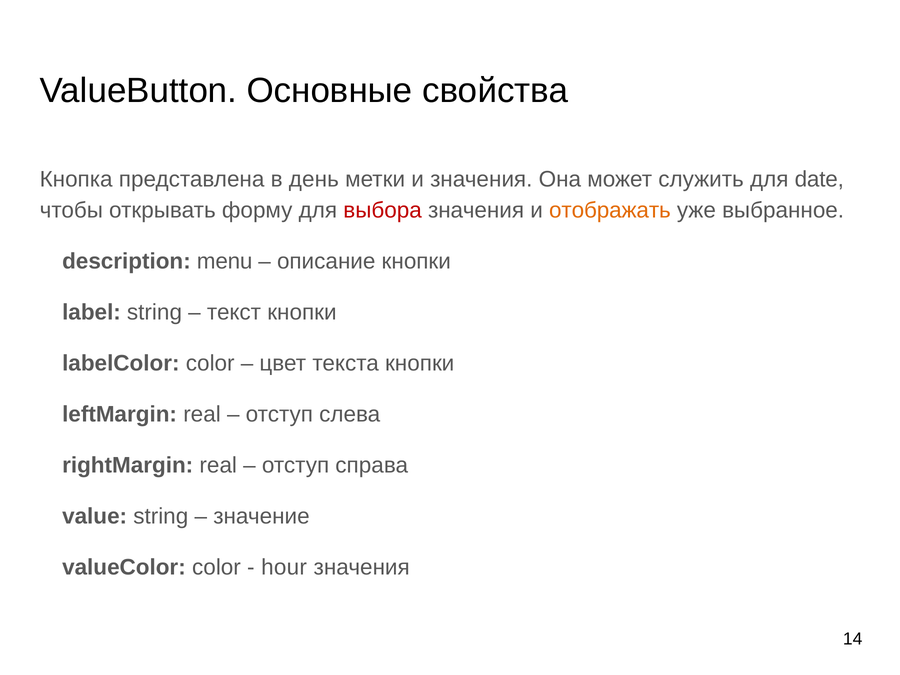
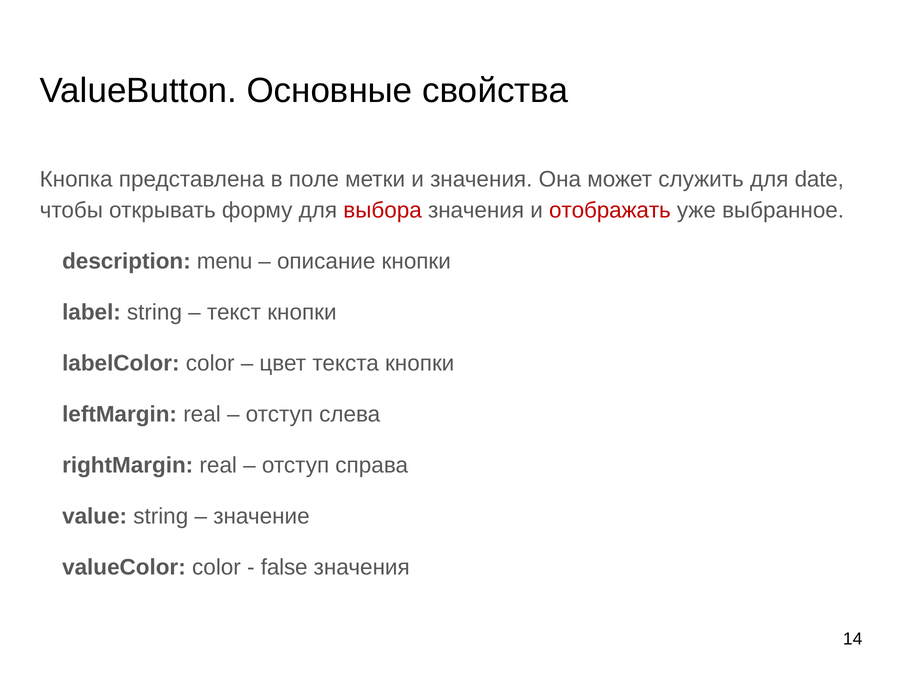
день: день -> поле (314, 179)
отображать colour: orange -> red (610, 210)
hour: hour -> false (284, 568)
